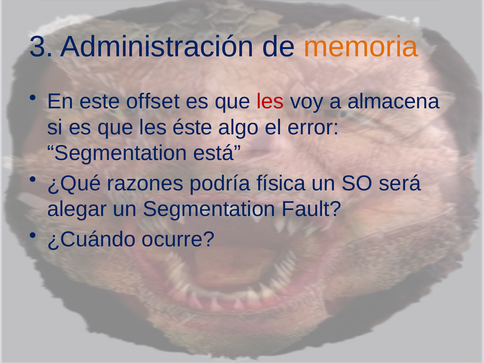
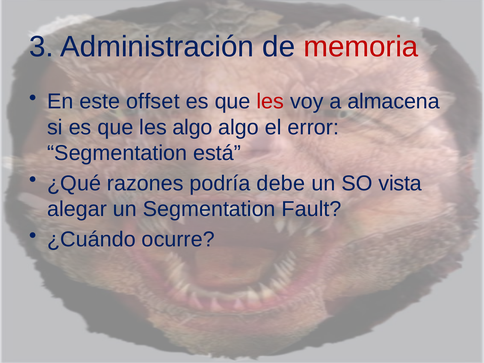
memoria colour: orange -> red (361, 47)
les éste: éste -> algo (193, 127)
física: física -> debe (281, 183)
será: será -> vista (400, 183)
